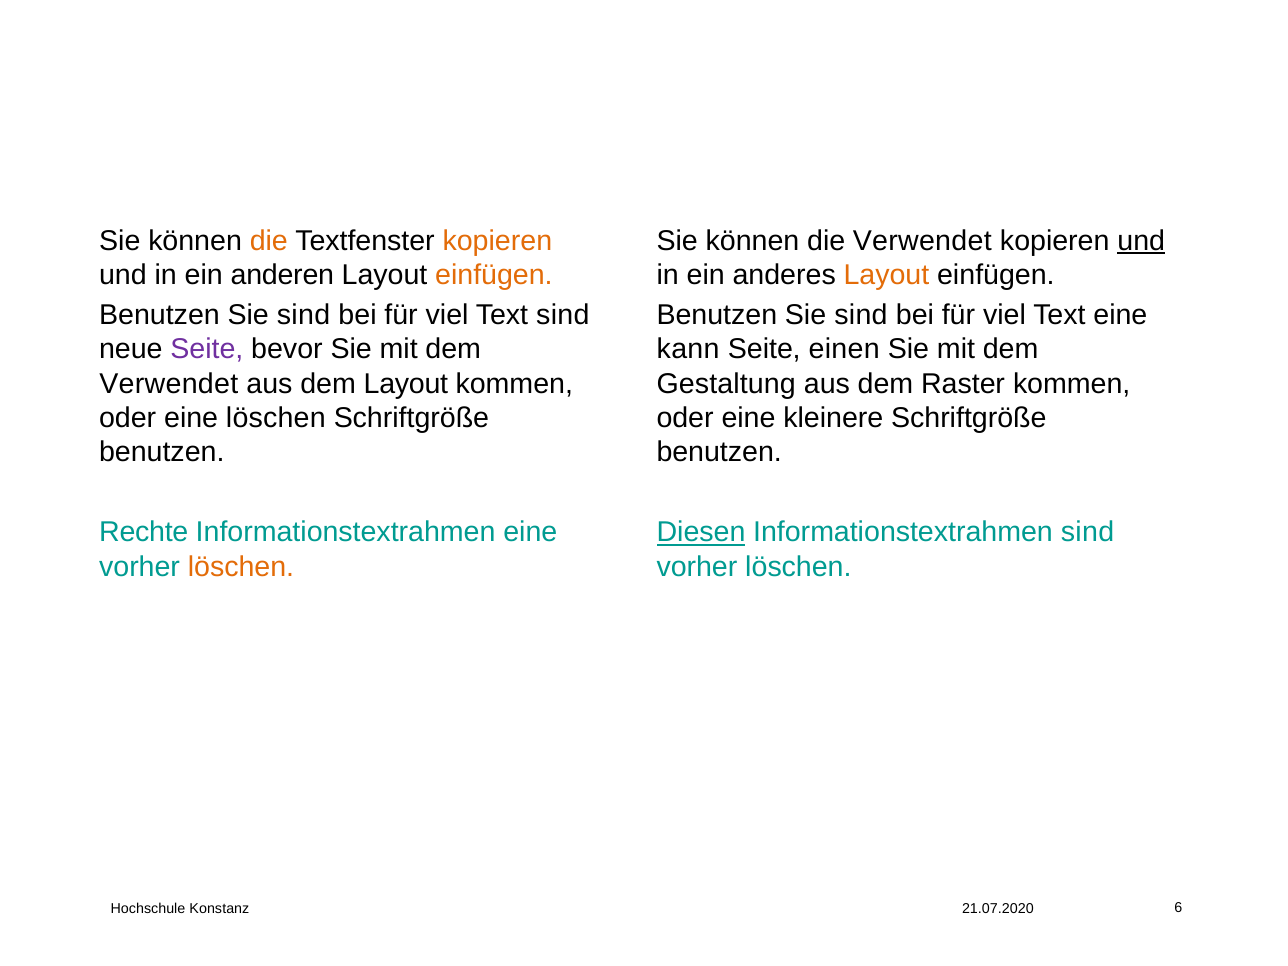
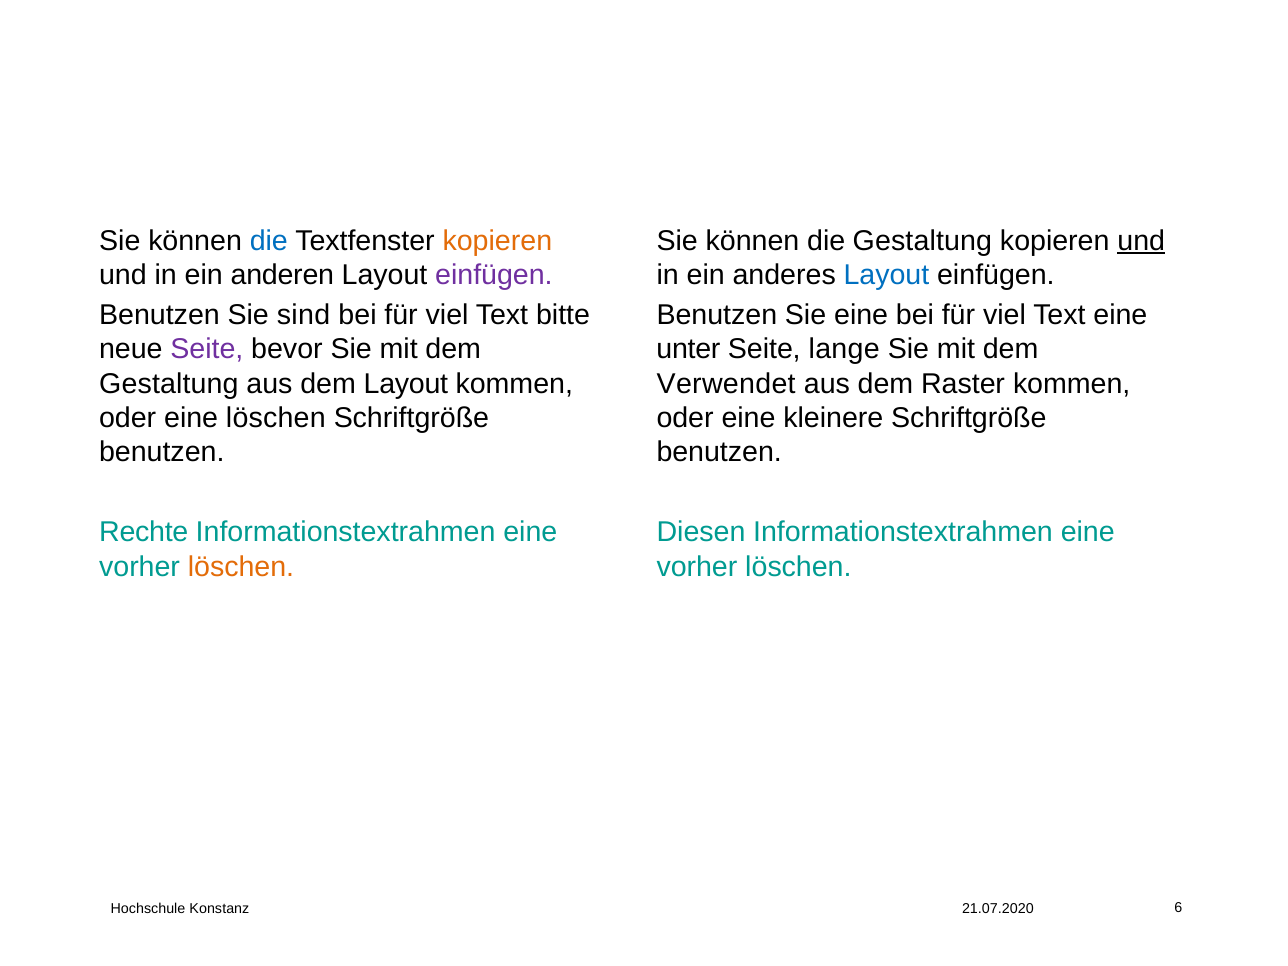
die colour: orange -> blue (269, 241)
die Verwendet: Verwendet -> Gestaltung (922, 241)
einfügen colour: orange -> purple (494, 275)
Layout colour: orange -> blue (886, 275)
Text sind: sind -> bitte (563, 315)
sind: sind -> eine (861, 315)
kann: kann -> unter (688, 350)
einen: einen -> lange (844, 350)
Verwendet: Verwendet -> Gestaltung (169, 384)
Gestaltung: Gestaltung -> Verwendet (726, 384)
Diesen underline: present -> none (701, 532)
sind: sind -> eine (1088, 532)
